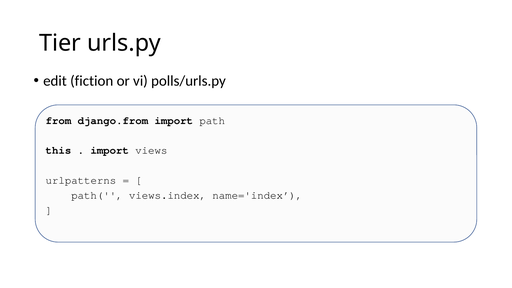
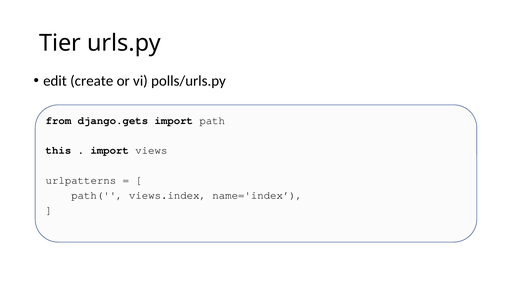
fiction: fiction -> create (92, 81)
django.from: django.from -> django.gets (113, 121)
